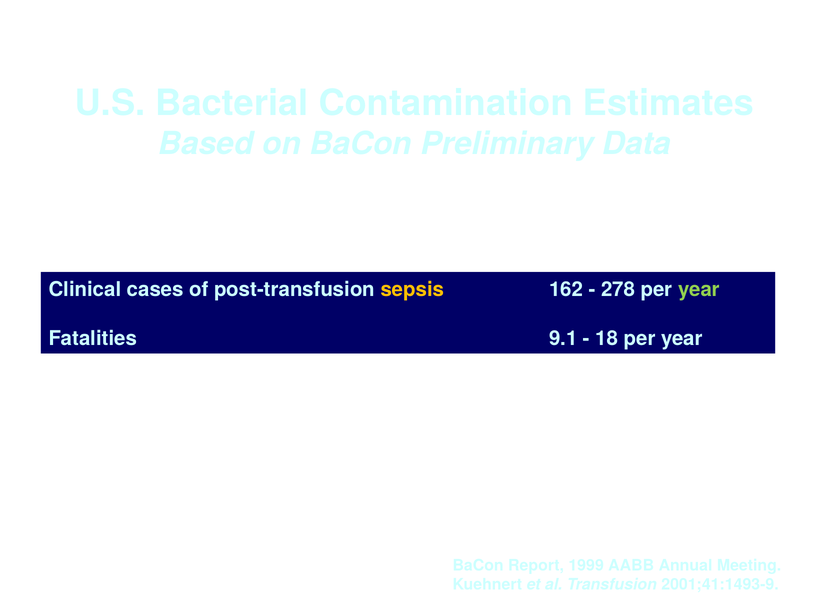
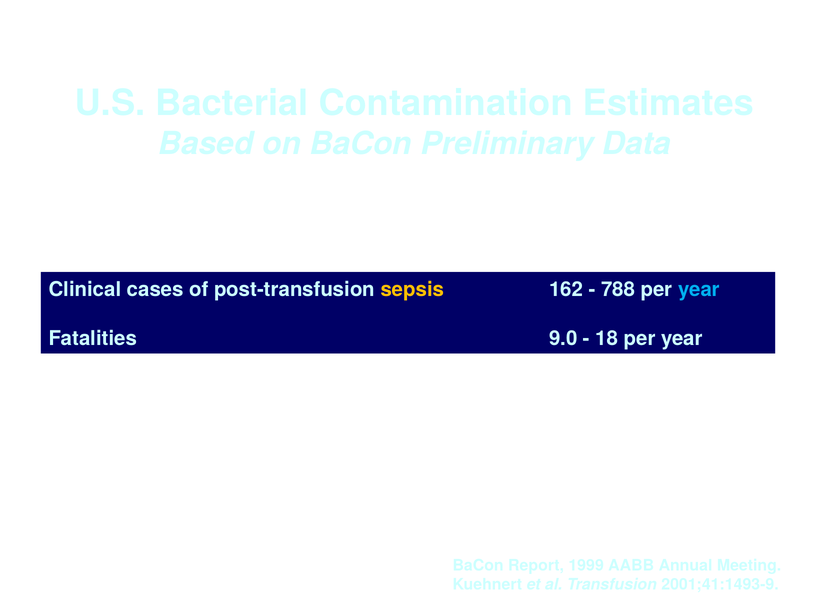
278: 278 -> 788 (618, 290)
year colour: light green -> light blue (699, 290)
9.1: 9.1 -> 9.0 (563, 339)
